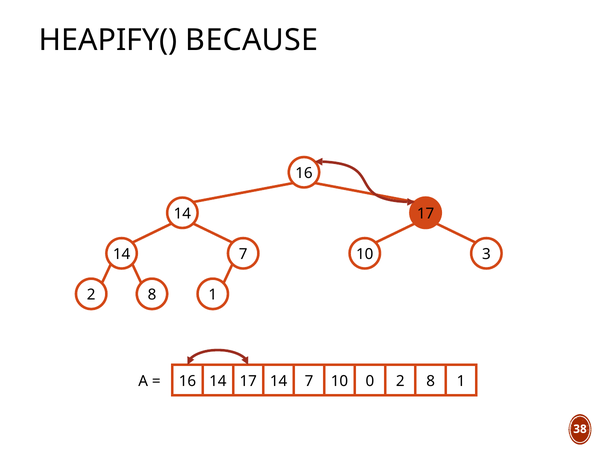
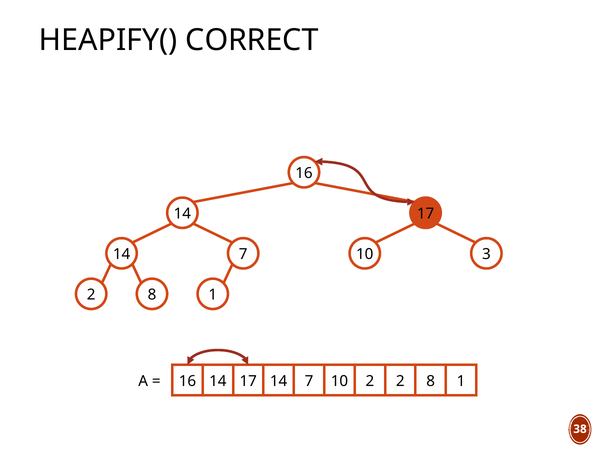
BECAUSE: BECAUSE -> CORRECT (252, 40)
10 0: 0 -> 2 (370, 381)
